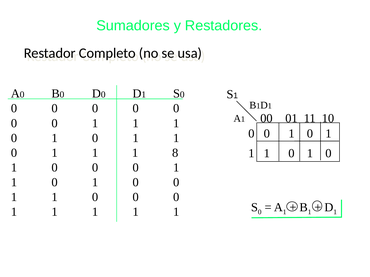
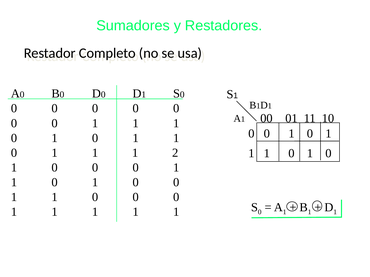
8: 8 -> 2 (175, 153)
